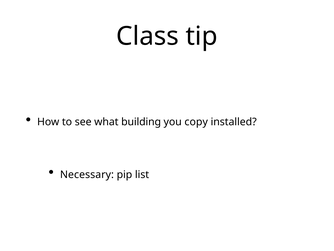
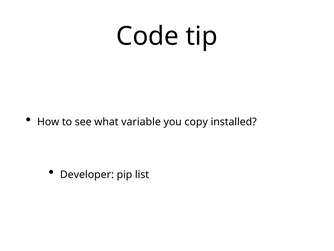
Class: Class -> Code (148, 36)
building: building -> variable (141, 122)
Necessary: Necessary -> Developer (87, 174)
